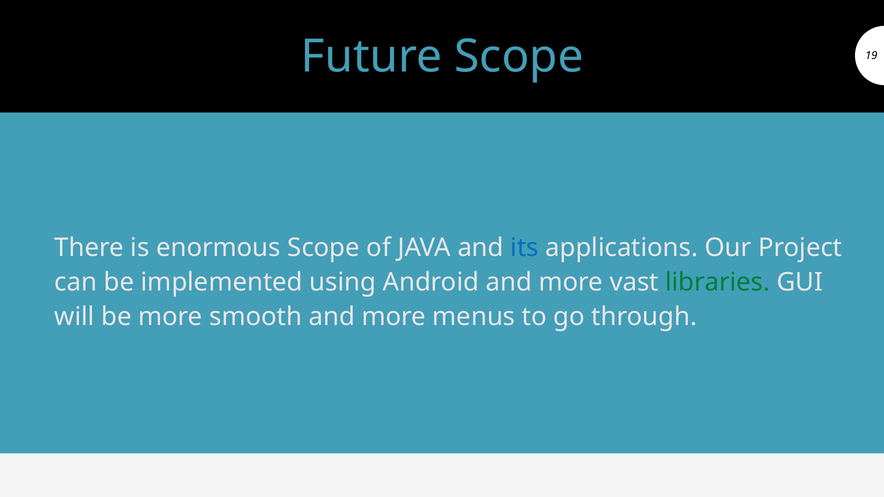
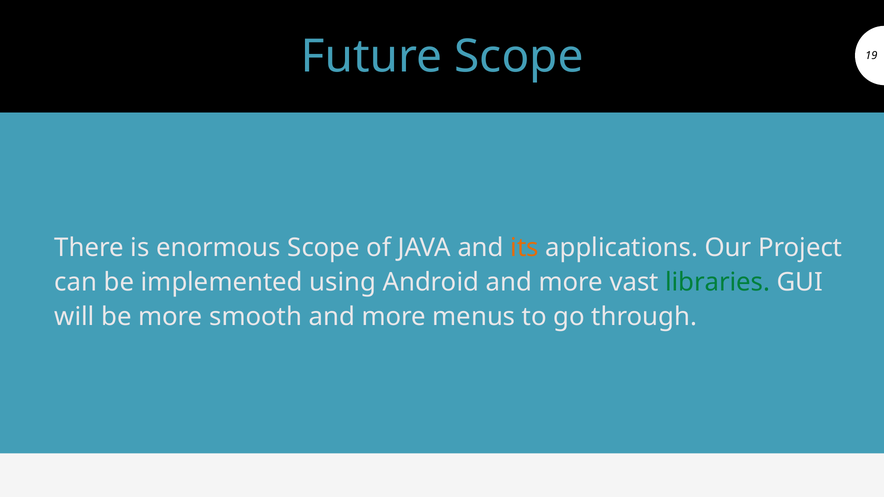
its colour: blue -> orange (525, 248)
